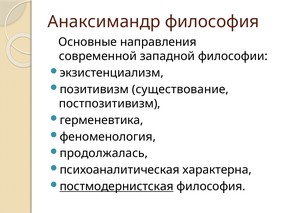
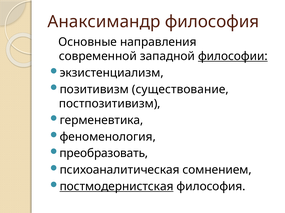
философии underline: none -> present (233, 56)
продолжалась: продолжалась -> преобразовать (104, 154)
характерна: характерна -> сомнением (217, 170)
